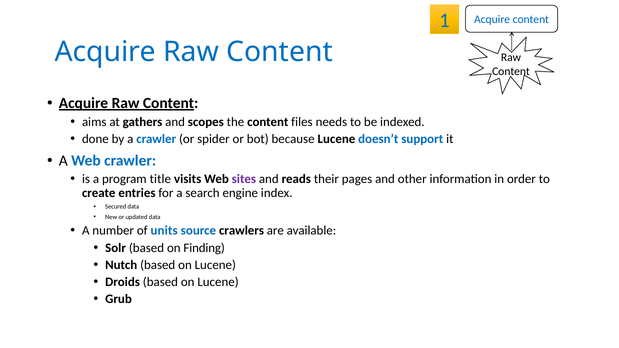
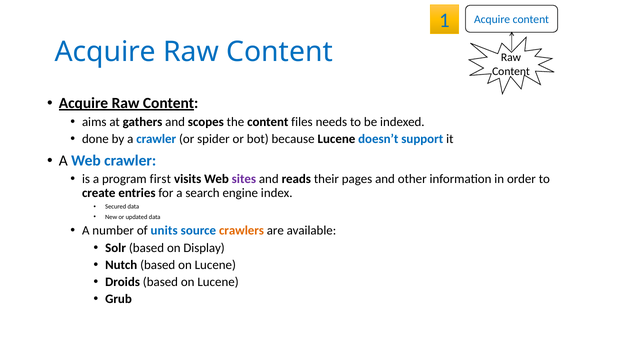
title: title -> first (160, 179)
crawlers colour: black -> orange (241, 231)
Finding: Finding -> Display (204, 248)
